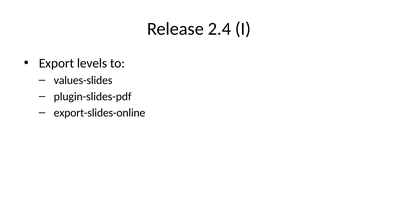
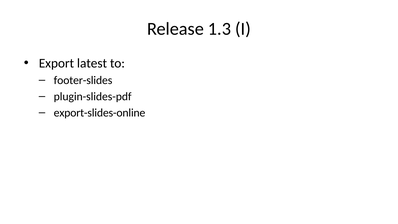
2.4: 2.4 -> 1.3 (219, 29)
levels: levels -> latest (92, 63)
values-slides: values-slides -> footer-slides (83, 80)
